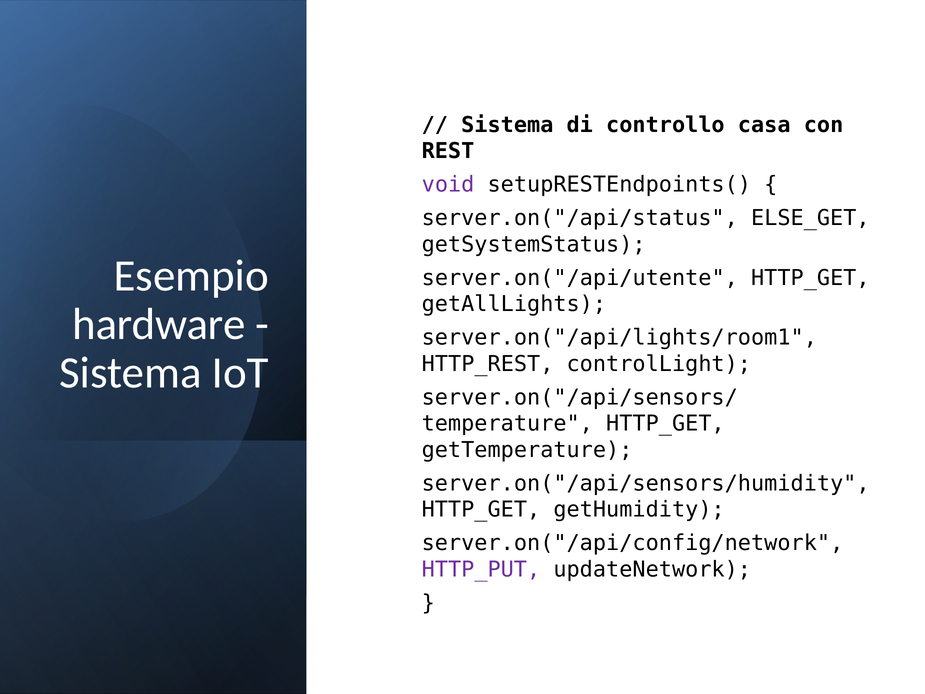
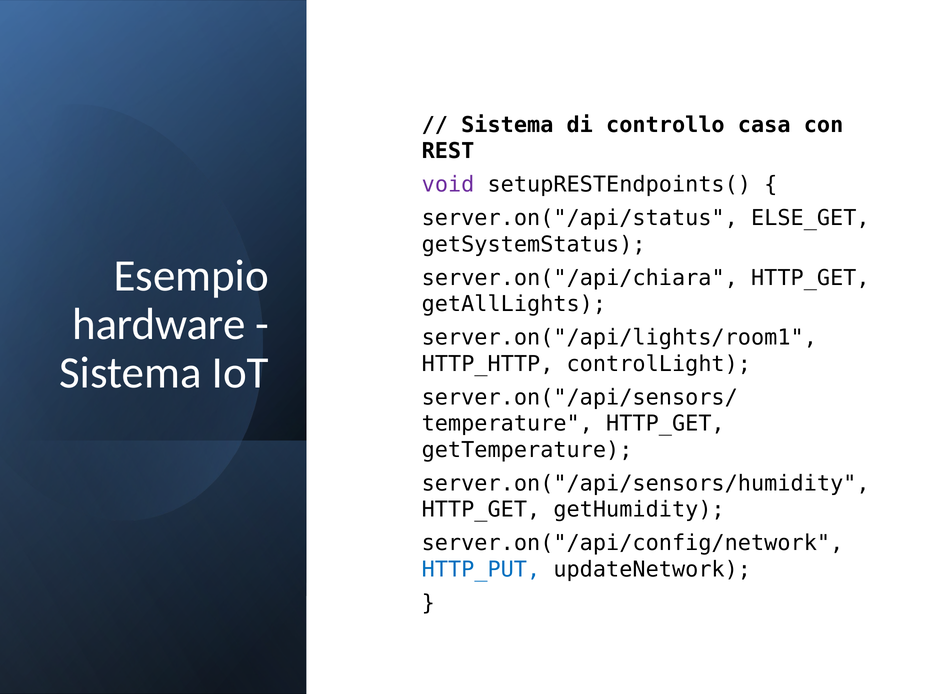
server.on("/api/utente: server.on("/api/utente -> server.on("/api/chiara (580, 278)
HTTP_REST: HTTP_REST -> HTTP_HTTP (488, 364)
HTTP_PUT colour: purple -> blue (481, 569)
